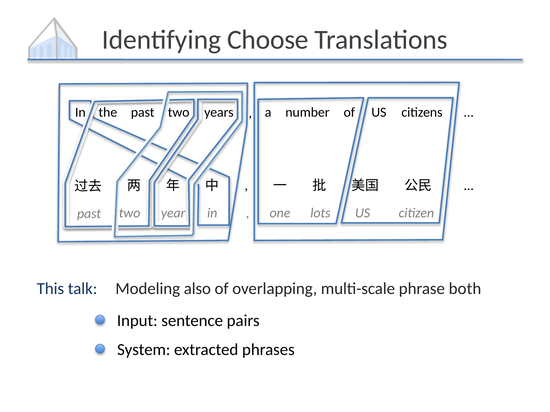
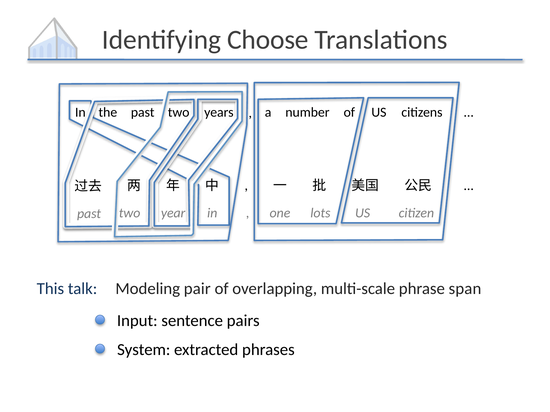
also: also -> pair (197, 289)
both: both -> span (465, 289)
